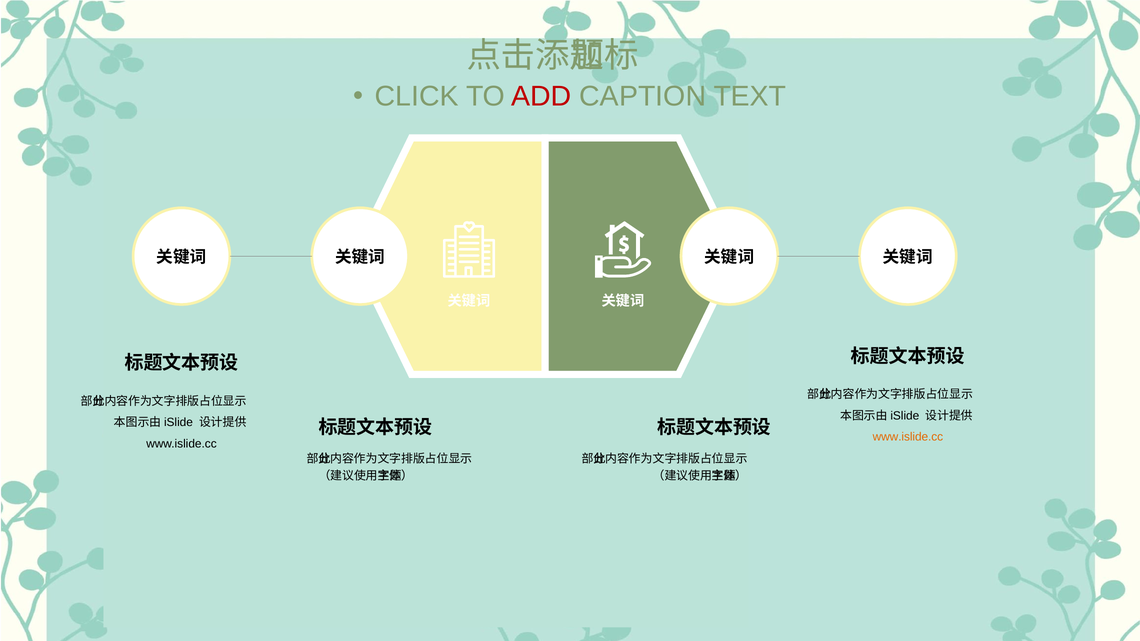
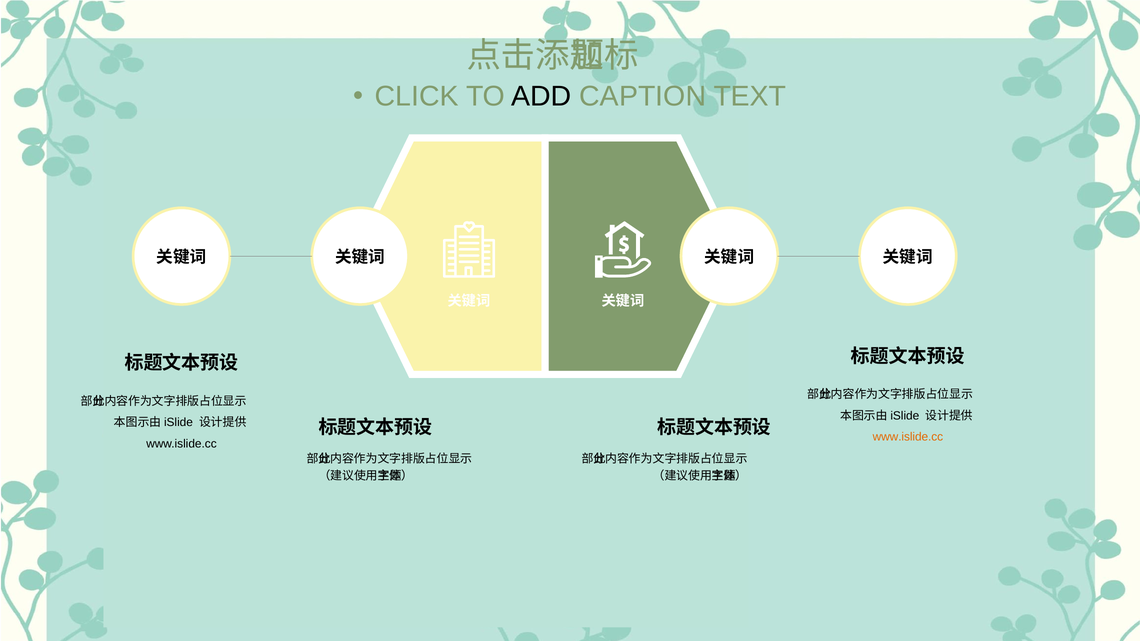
ADD colour: red -> black (541, 97)
